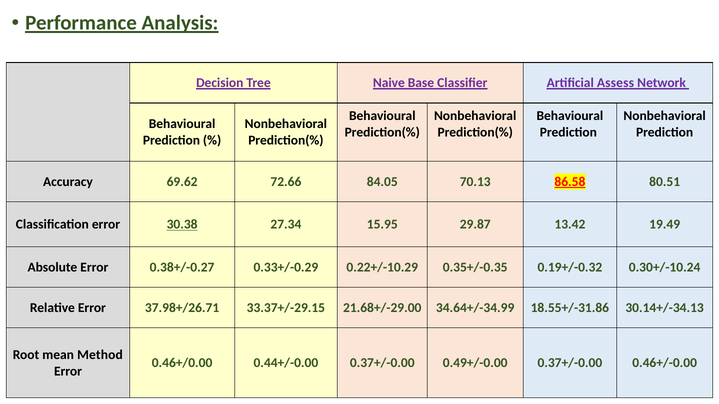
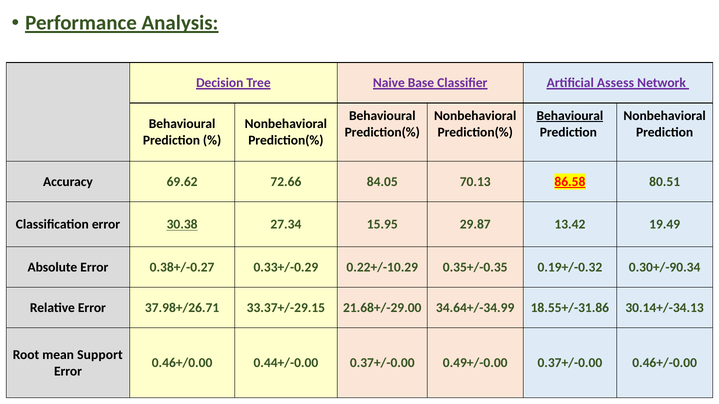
Behavioural underline: none -> present (570, 116)
0.30+/-10.24: 0.30+/-10.24 -> 0.30+/-90.34 (665, 268)
Method: Method -> Support (100, 355)
